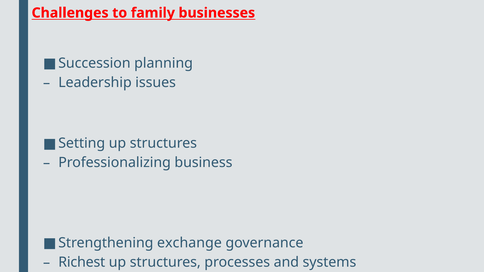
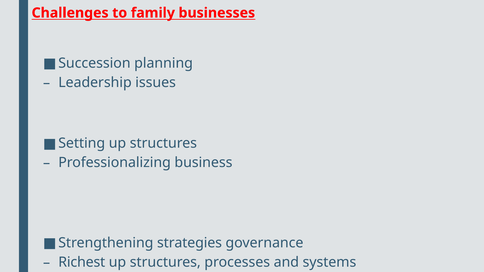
exchange: exchange -> strategies (190, 243)
